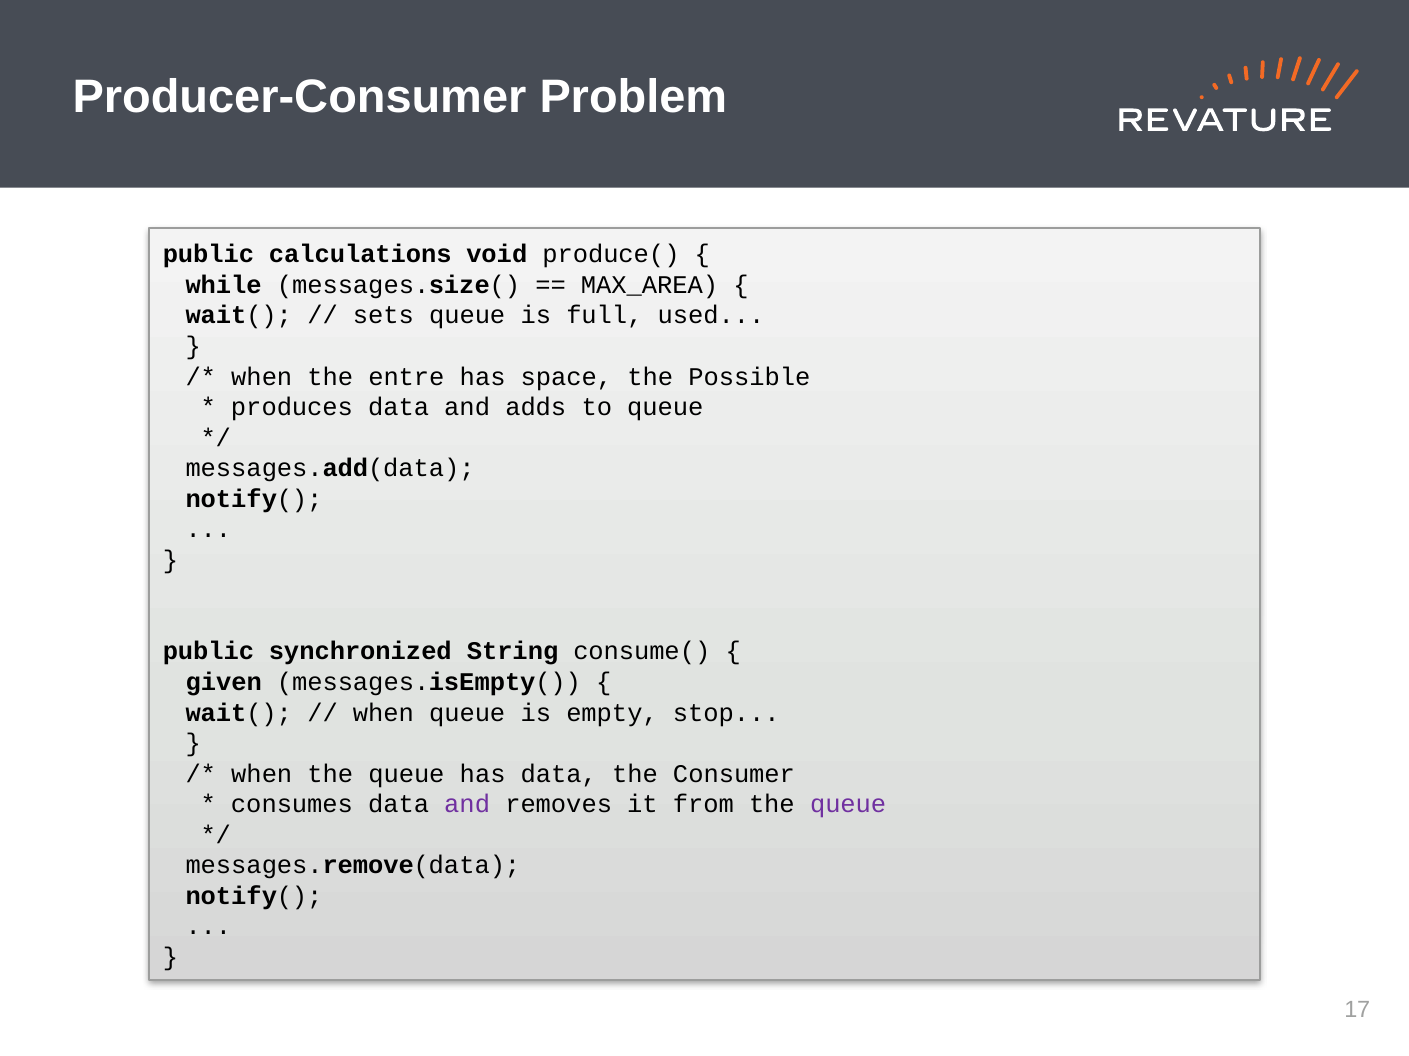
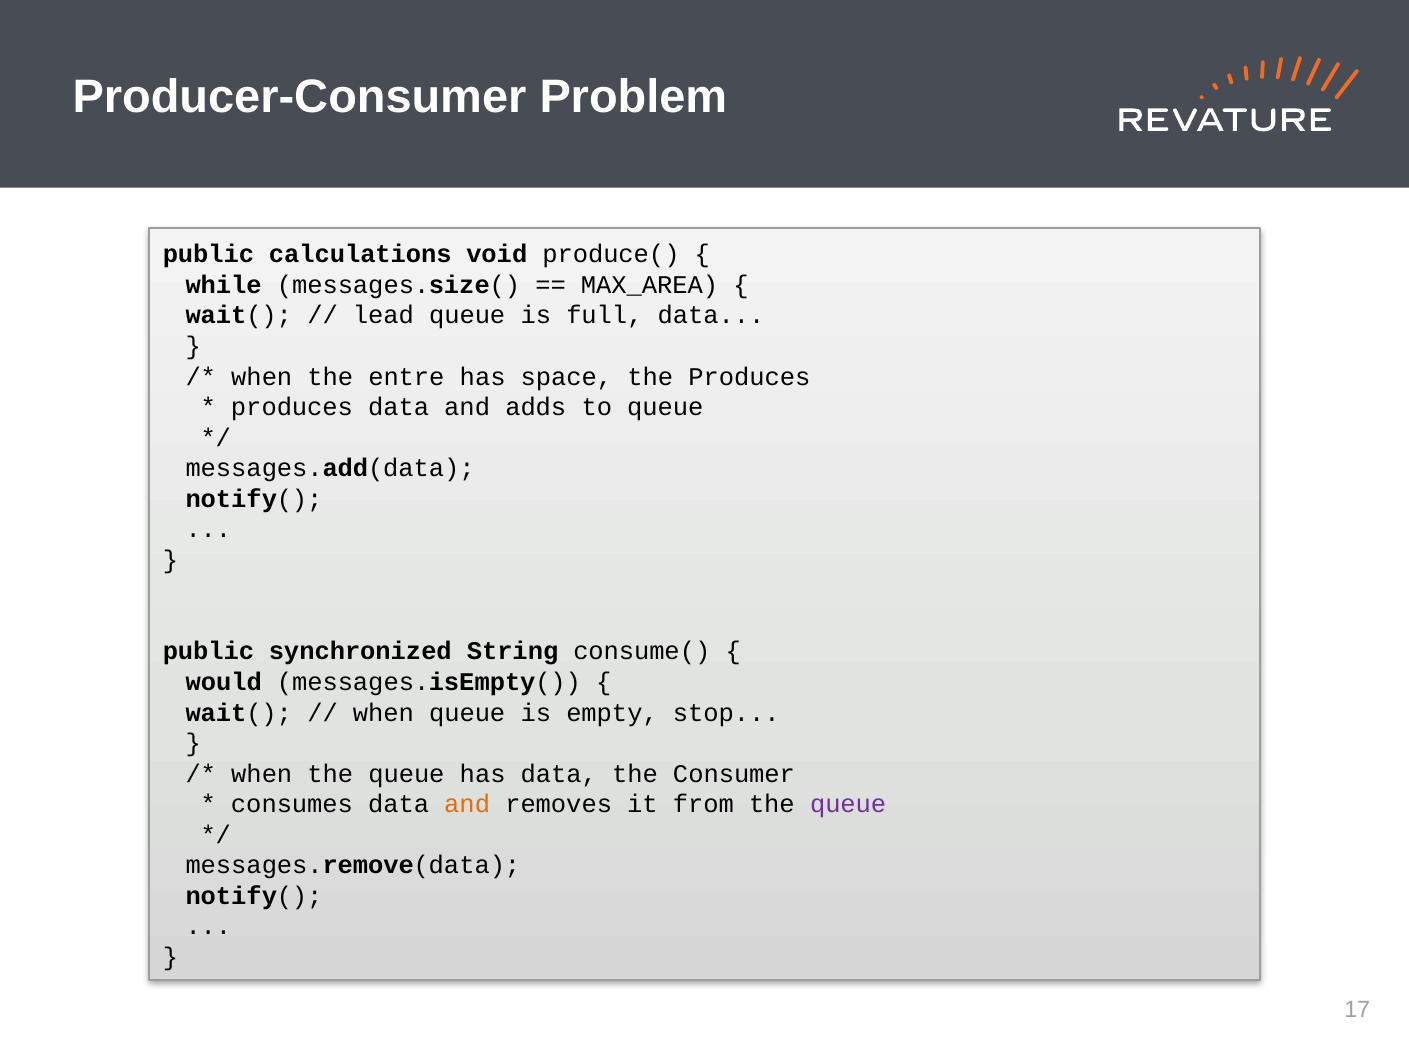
sets: sets -> lead (383, 316)
full used: used -> data (711, 316)
the Possible: Possible -> Produces (749, 377)
given: given -> would (224, 683)
and colour: purple -> orange (467, 805)
